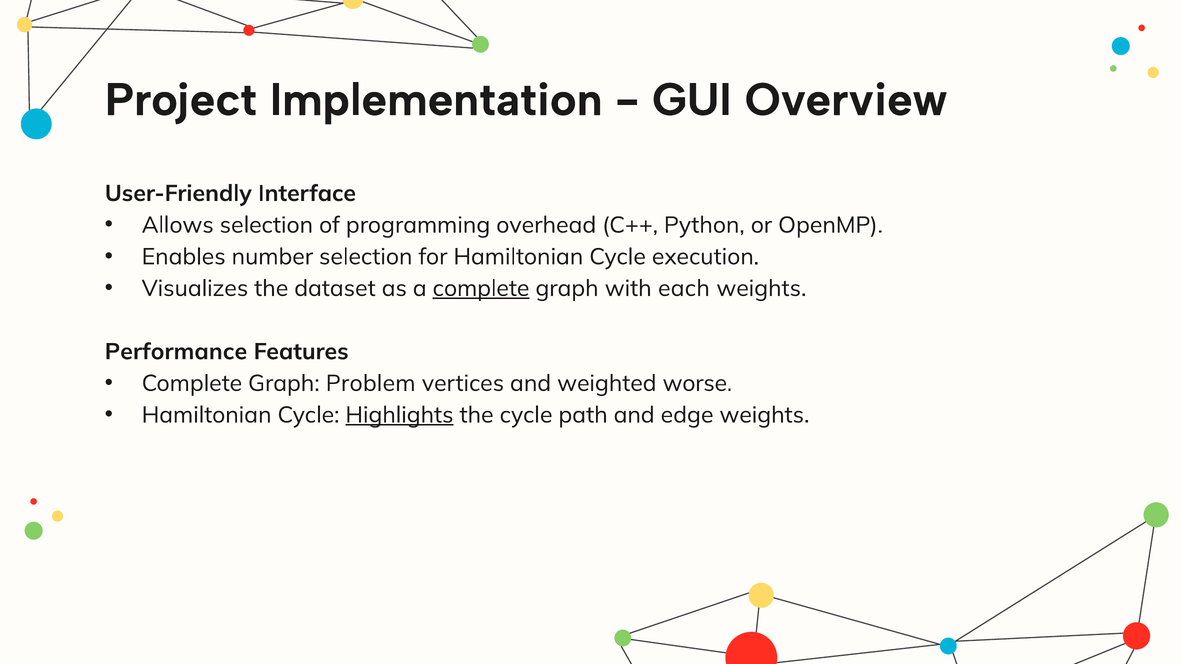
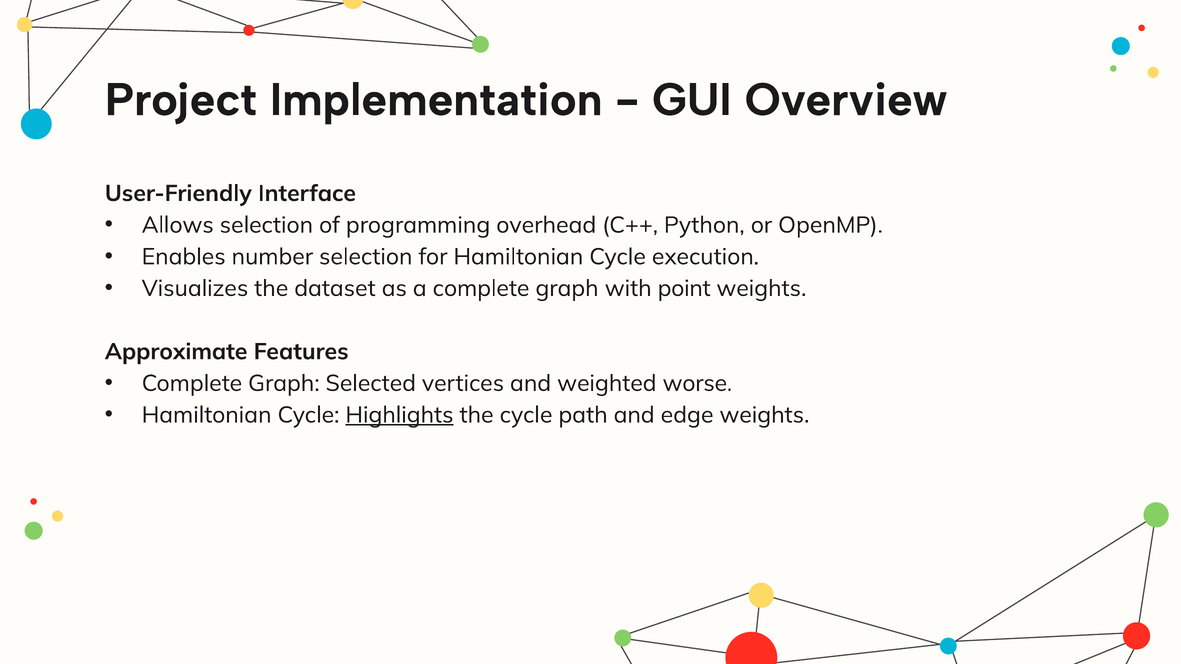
complete underline: present -> none (481, 289)
each: each -> point (684, 289)
Performance: Performance -> Approximate (176, 352)
Problem: Problem -> Selected (371, 383)
